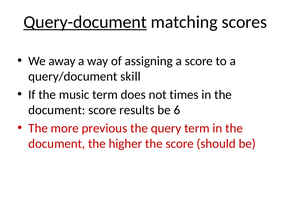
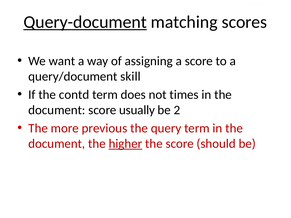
away: away -> want (62, 61)
music: music -> contd (74, 95)
results: results -> usually (137, 110)
be 6: 6 -> 2 (177, 110)
higher underline: none -> present (125, 144)
